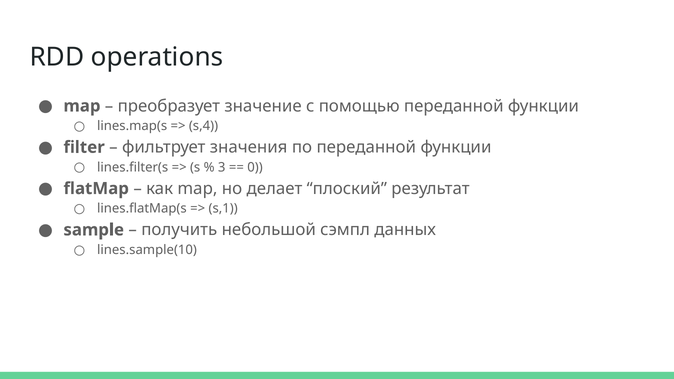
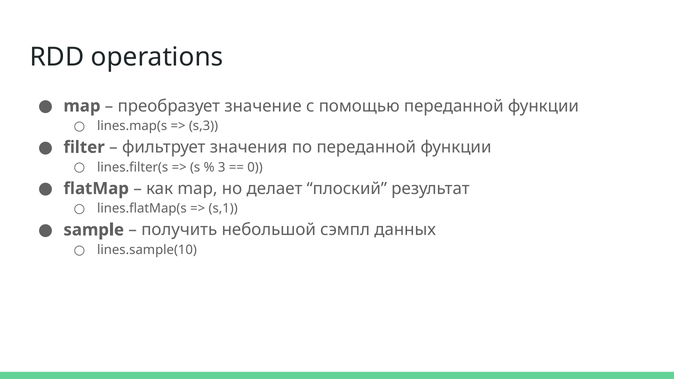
s,4: s,4 -> s,3 (203, 126)
